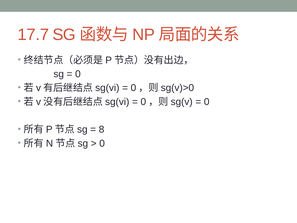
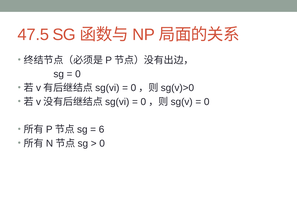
17.7: 17.7 -> 47.5 (33, 35)
8: 8 -> 6 (102, 129)
